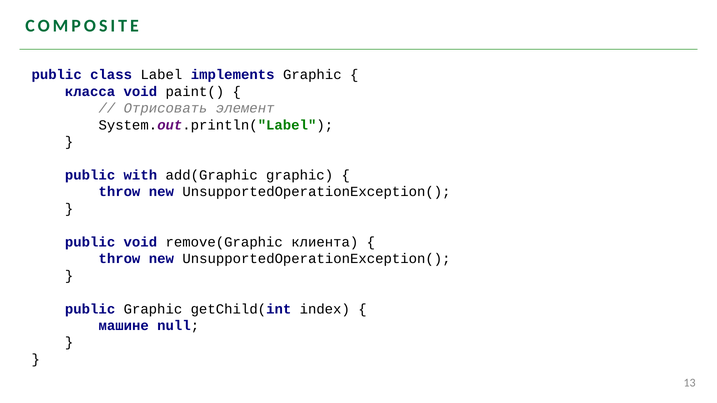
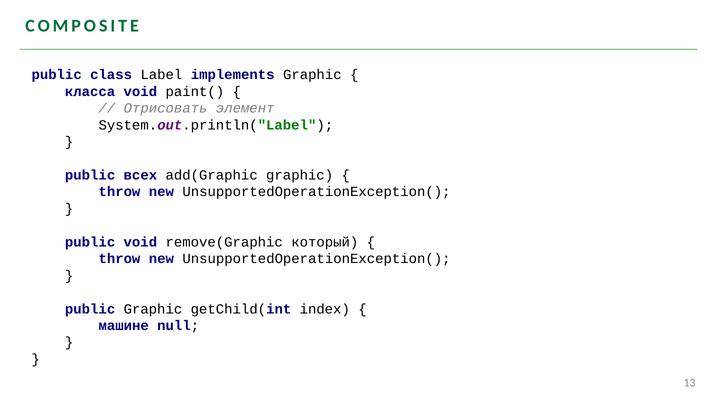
with: with -> всех (140, 175)
клиента: клиента -> который (325, 242)
